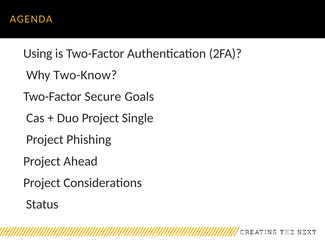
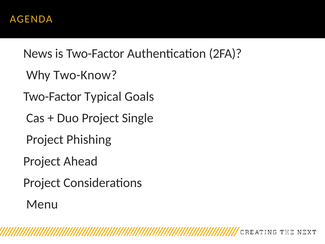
Using: Using -> News (38, 53)
Secure: Secure -> Typical (103, 96)
Status: Status -> Menu (42, 204)
